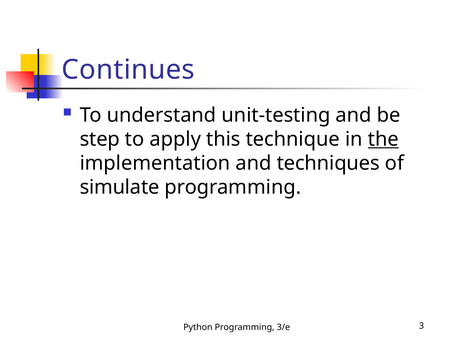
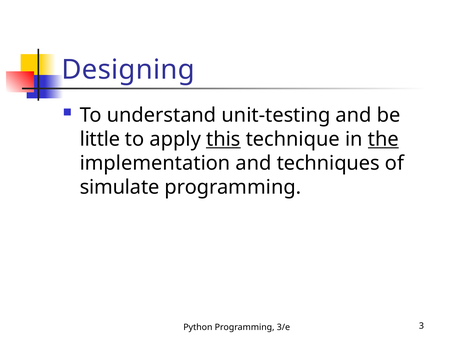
Continues: Continues -> Designing (128, 70)
step: step -> little (100, 139)
this underline: none -> present (223, 139)
